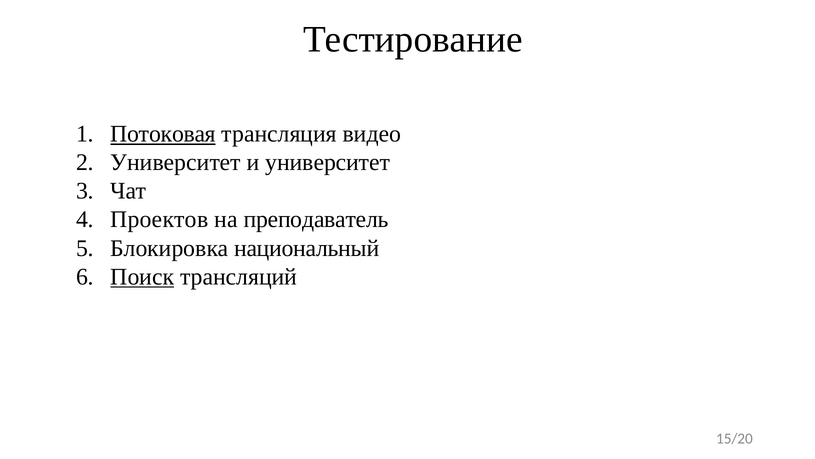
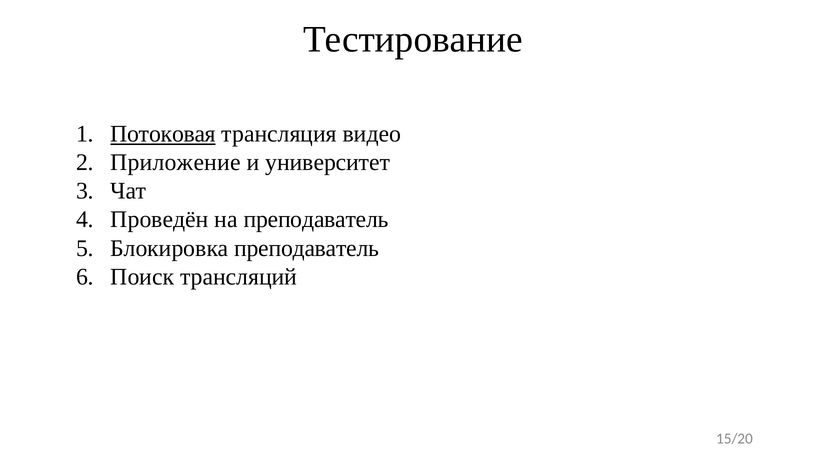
Университет: Университет -> Приложение (176, 162)
Проектов: Проектов -> Проведён (159, 219)
Блокировка национальный: национальный -> преподаватель (307, 248)
Поиск underline: present -> none (142, 276)
